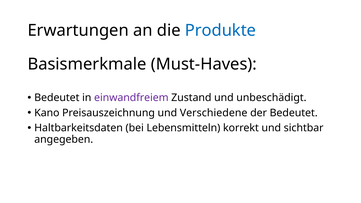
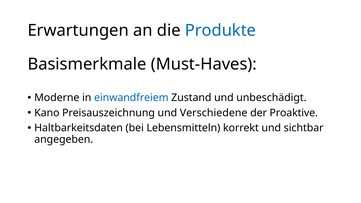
Bedeutet: Bedeutet -> Moderne (57, 98)
einwandfreiem colour: purple -> blue (131, 98)
der Bedeutet: Bedeutet -> Proaktive (294, 113)
